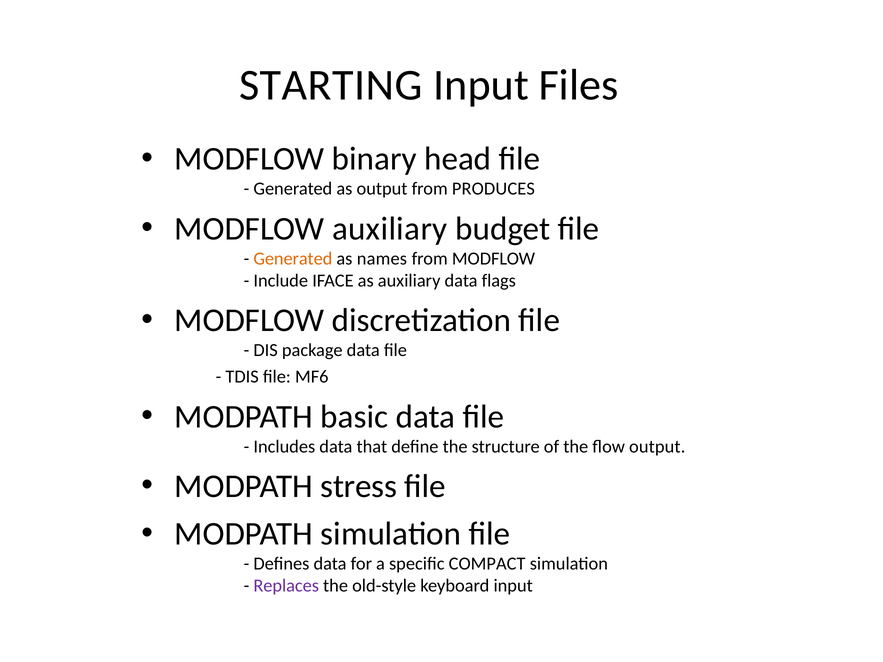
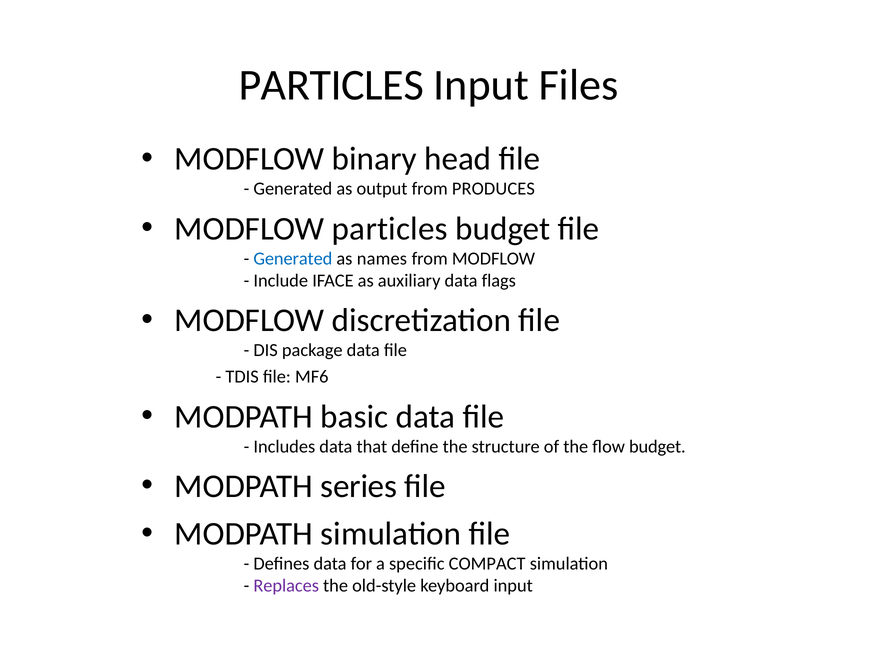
STARTING: STARTING -> PARTICLES (331, 85)
MODFLOW auxiliary: auxiliary -> particles (390, 229)
Generated colour: orange -> blue (293, 259)
flow output: output -> budget (657, 447)
stress: stress -> series (359, 486)
